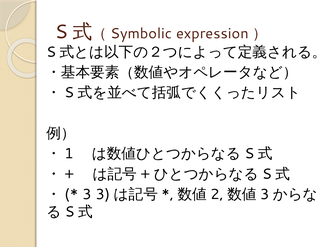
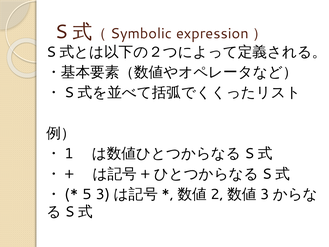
3: 3 -> 5 (87, 194)
